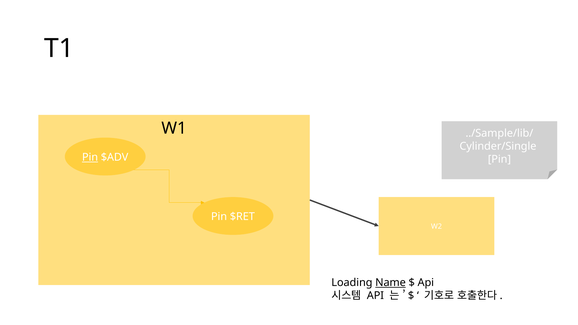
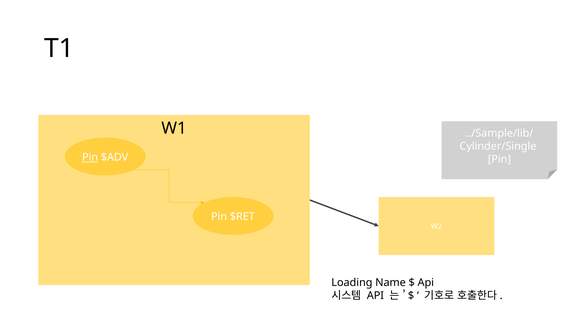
Name underline: present -> none (391, 283)
